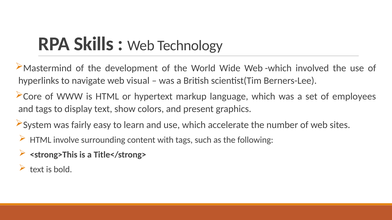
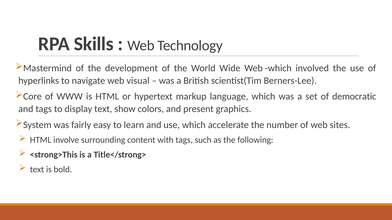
employees: employees -> democratic (354, 97)
